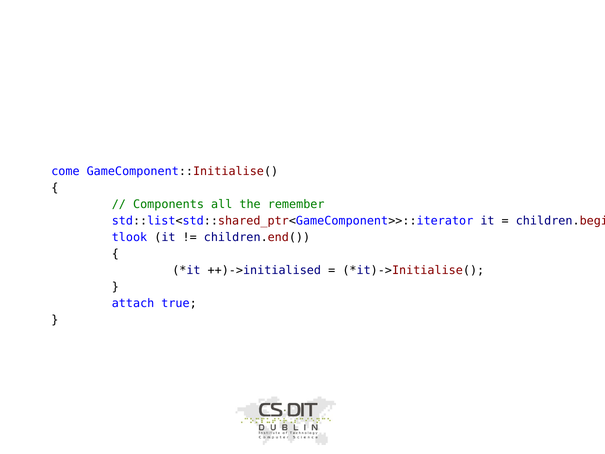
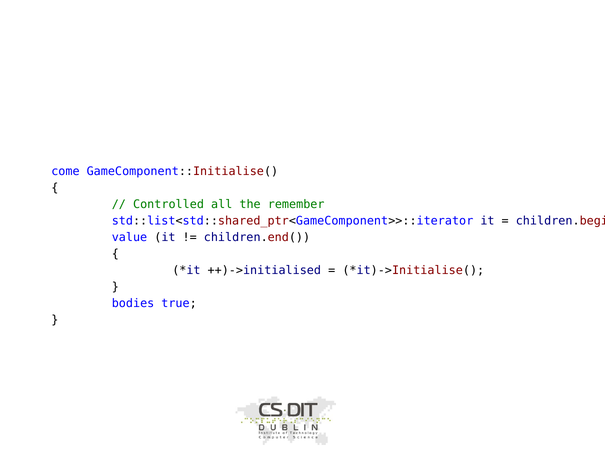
Components: Components -> Controlled (168, 204)
tlook: tlook -> value (129, 237)
attach: attach -> bodies (133, 303)
